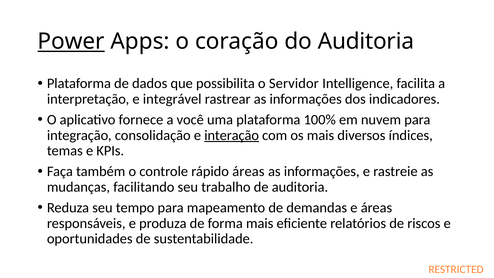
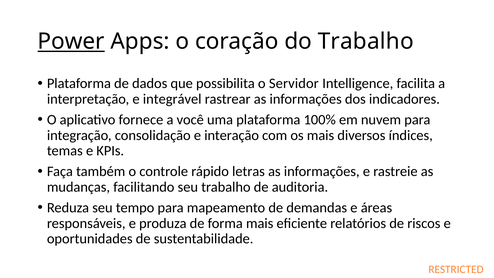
do Auditoria: Auditoria -> Trabalho (366, 41)
interação underline: present -> none (232, 135)
rápido áreas: áreas -> letras (248, 171)
